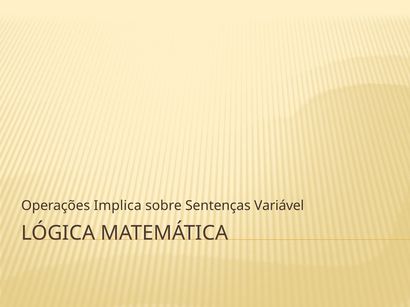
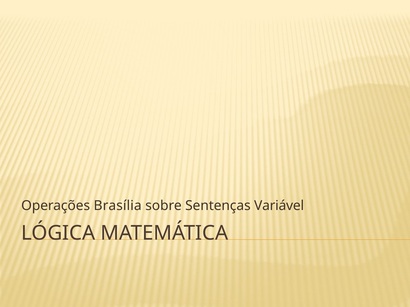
Implica: Implica -> Brasília (118, 206)
